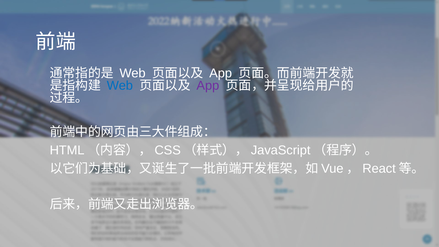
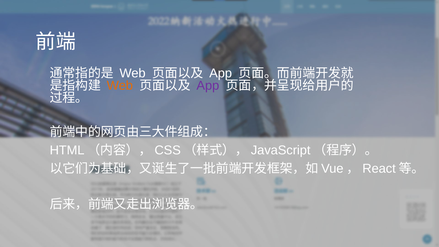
Web colour: blue -> orange (120, 86)
